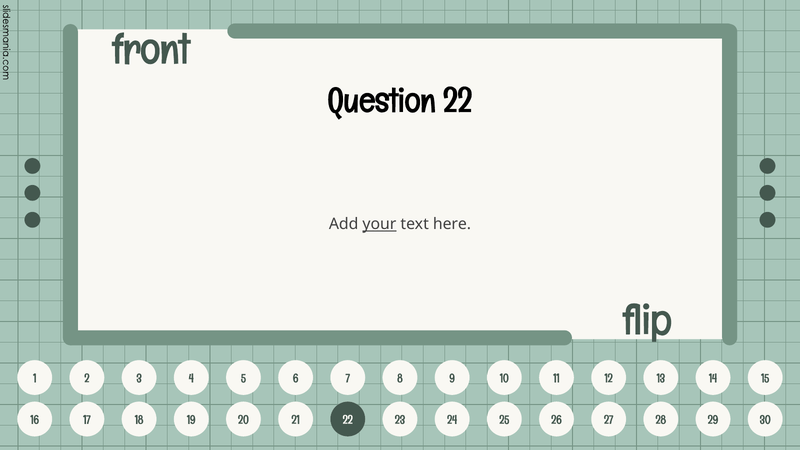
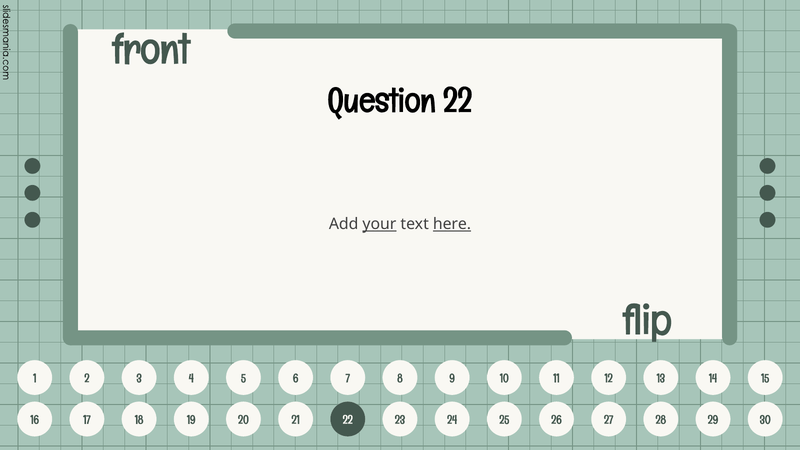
here underline: none -> present (452, 224)
